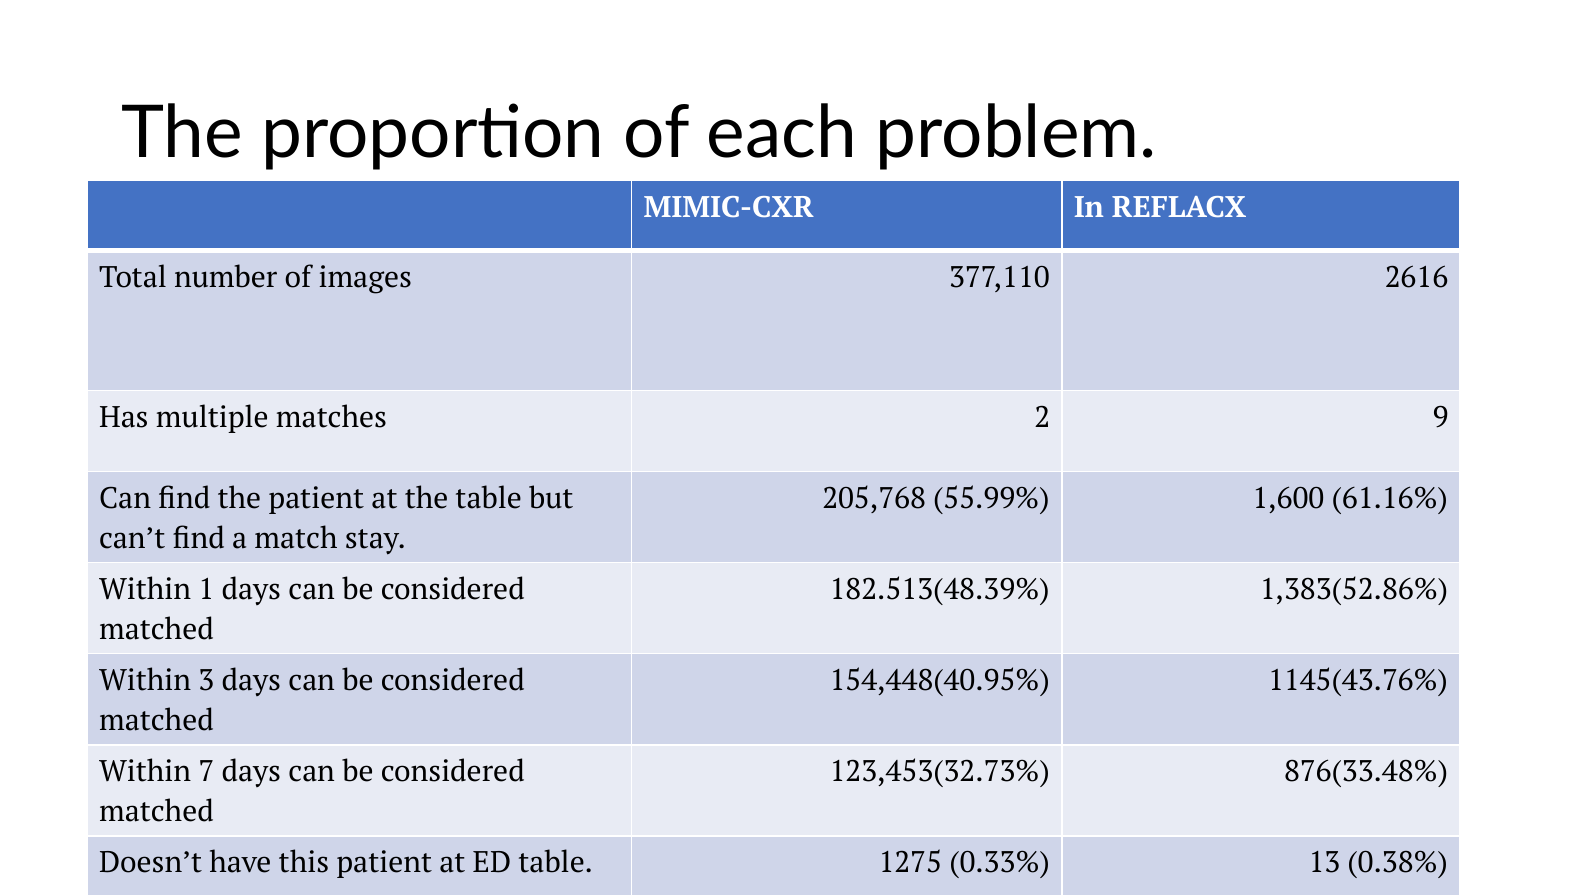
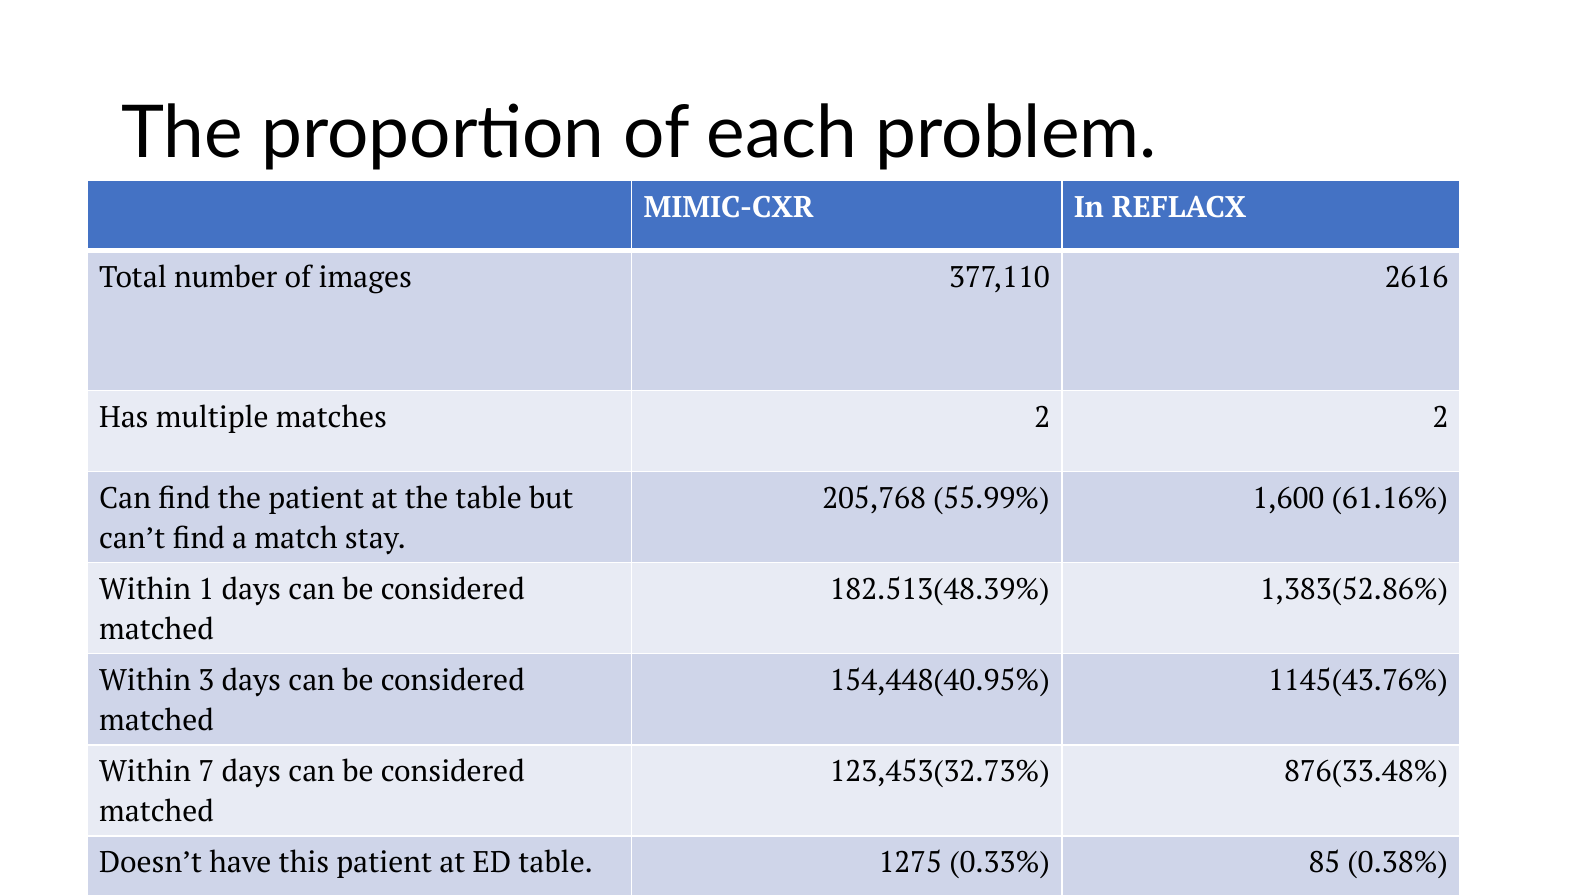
2 9: 9 -> 2 (1441, 418)
13: 13 -> 85 (1324, 864)
